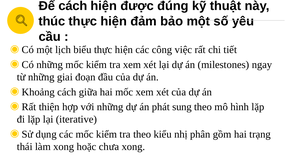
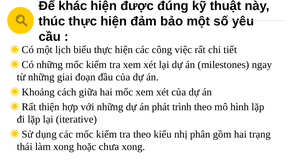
Để cách: cách -> khác (73, 6)
sung: sung -> trình (182, 107)
